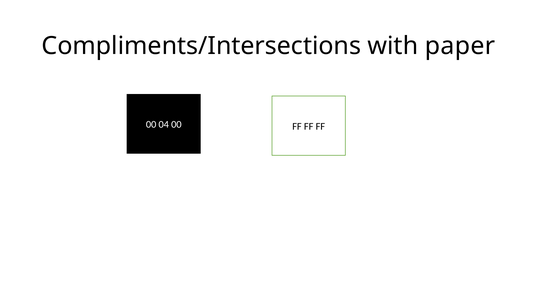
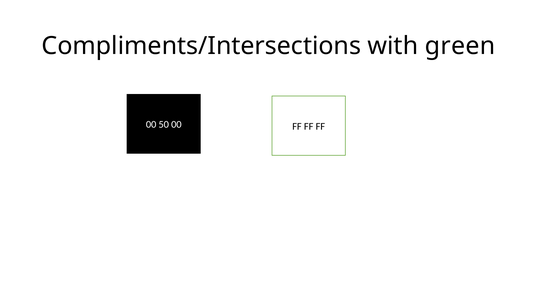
paper: paper -> green (460, 46)
04: 04 -> 50 (164, 125)
